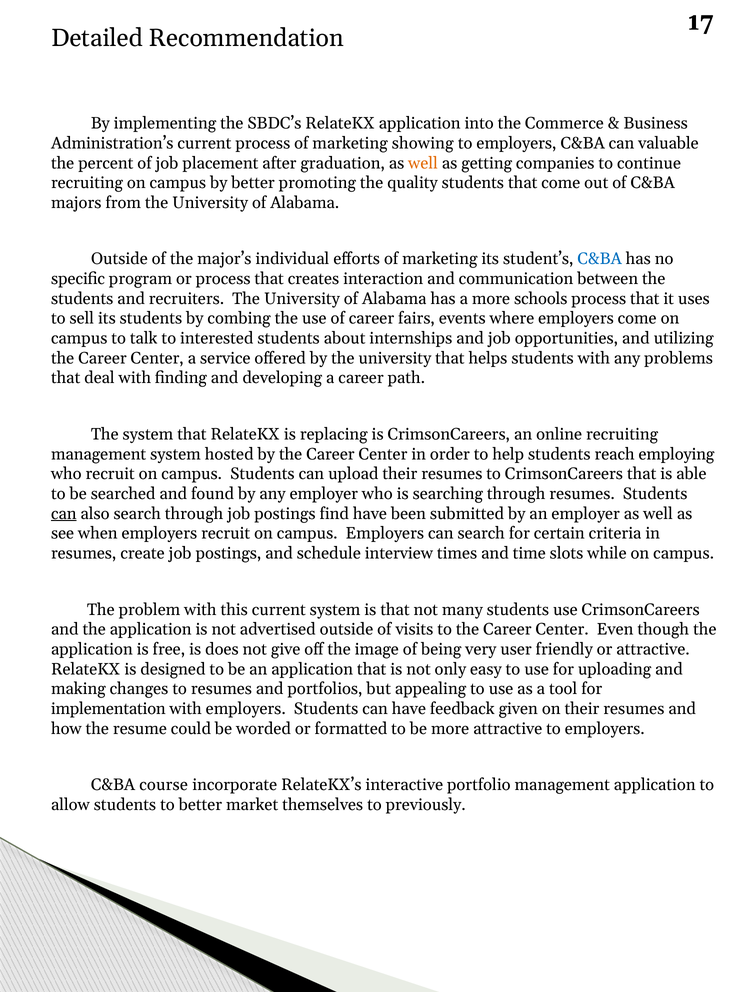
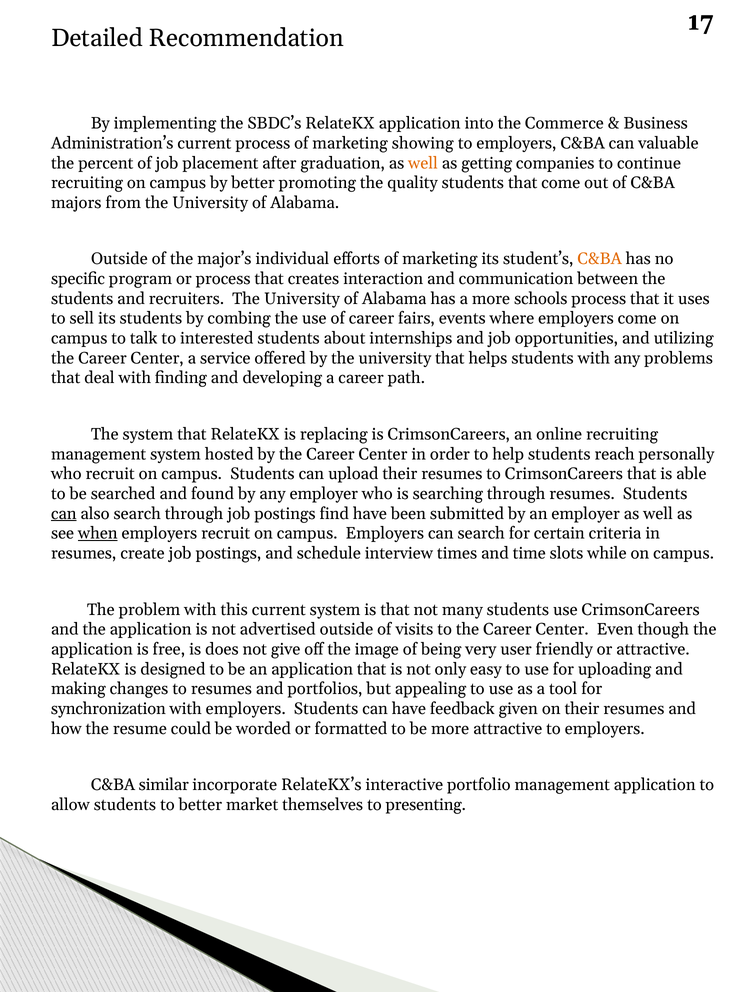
C&BA colour: blue -> orange (600, 259)
employing: employing -> personally (676, 454)
when underline: none -> present (98, 533)
implementation: implementation -> synchronization (108, 709)
course: course -> similar (164, 785)
previously: previously -> presenting (426, 805)
